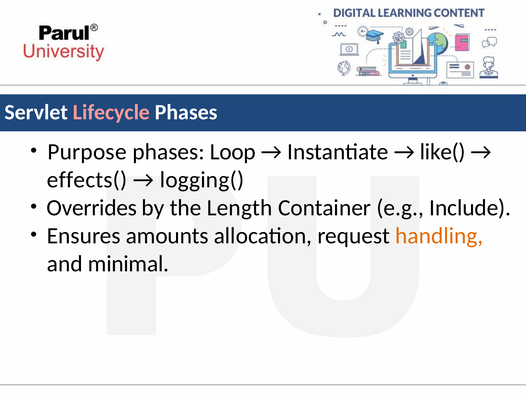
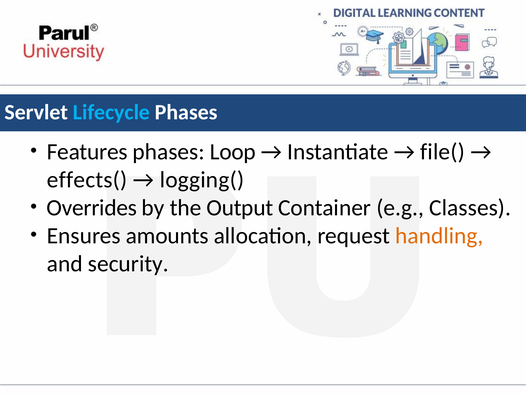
Lifecycle colour: pink -> light blue (111, 112)
Purpose: Purpose -> Features (87, 152)
like(: like( -> file( (443, 152)
Length: Length -> Output (240, 208)
Include: Include -> Classes (470, 208)
minimal: minimal -> security (128, 264)
